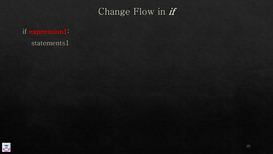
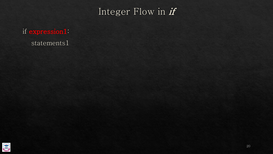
Change: Change -> Integer (114, 12)
